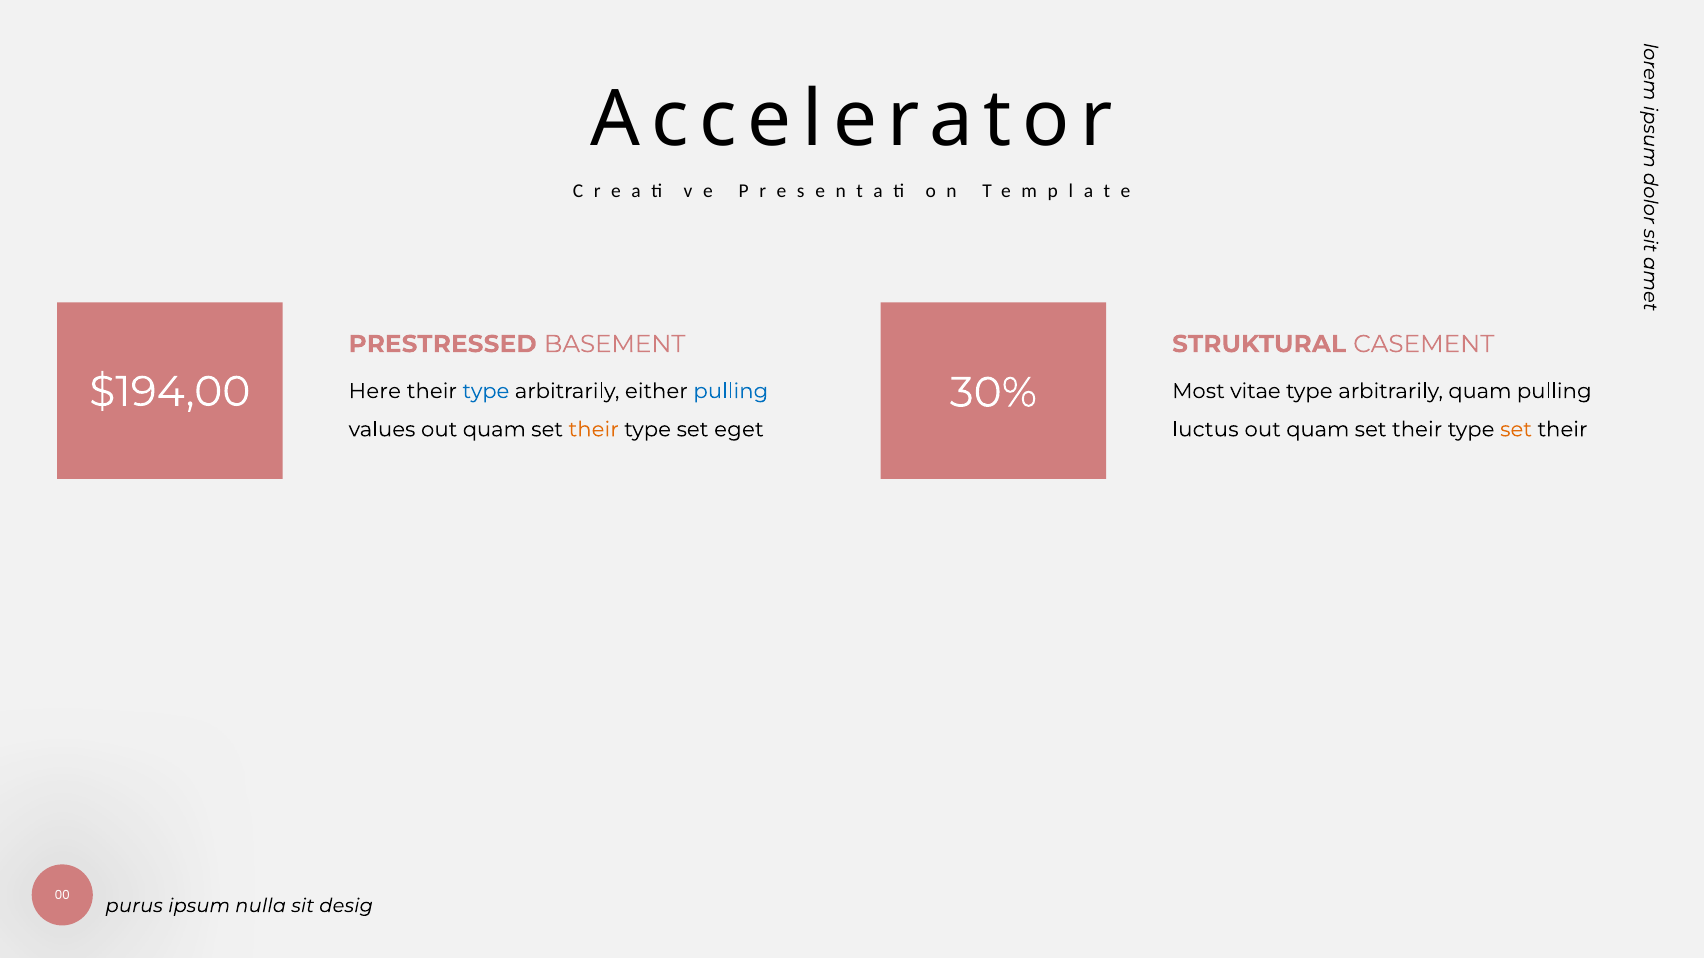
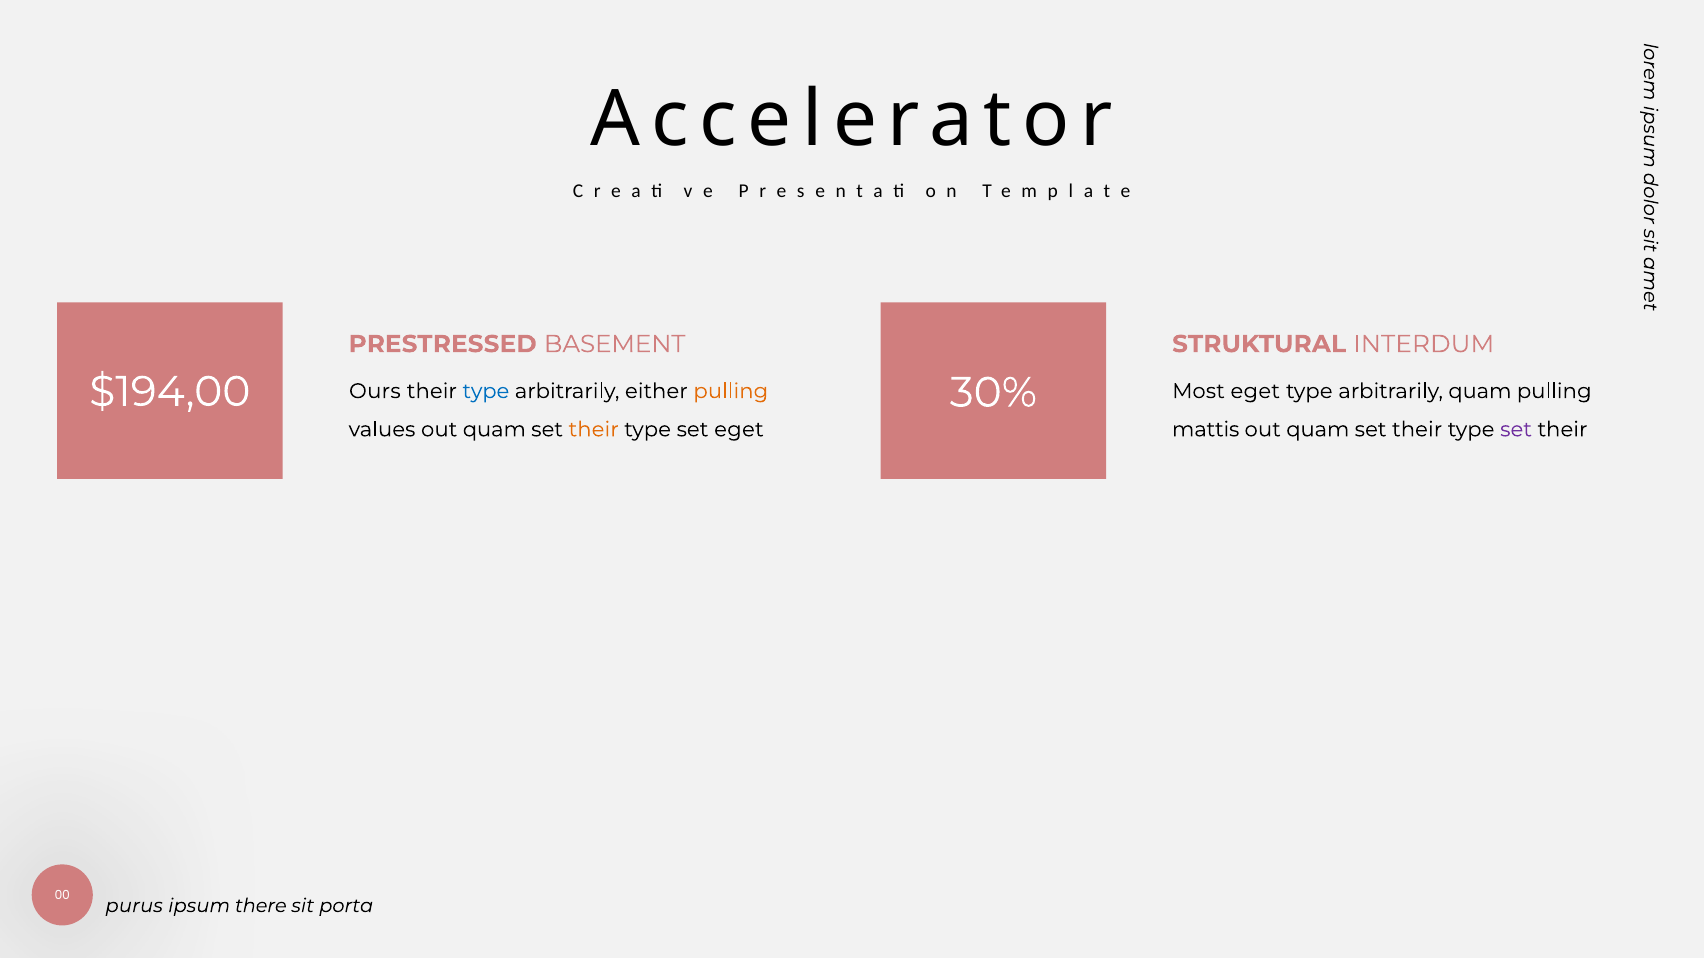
CASEMENT: CASEMENT -> INTERDUM (1424, 344)
Here: Here -> Ours (375, 391)
pulling colour: blue -> orange (731, 391)
Most vitae: vitae -> eget (1255, 391)
luctus: luctus -> mattis (1206, 430)
set colour: orange -> purple (1516, 430)
nulla: nulla -> there (261, 906)
desig: desig -> porta (346, 906)
